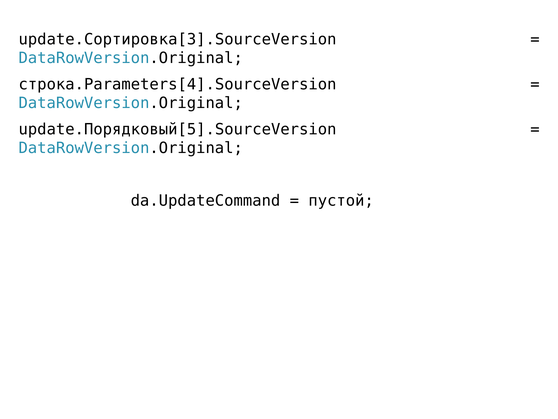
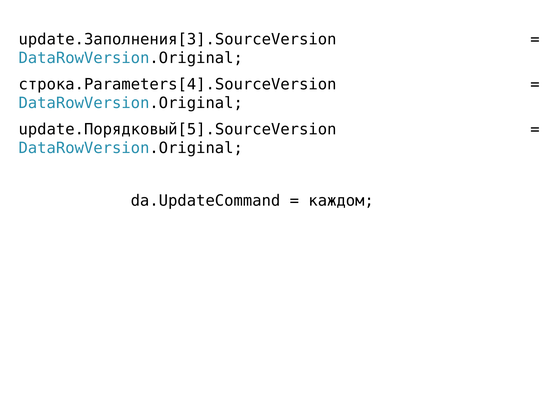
update.Сортировка[3].SourceVersion: update.Сортировка[3].SourceVersion -> update.Заполнения[3].SourceVersion (178, 39)
пустой: пустой -> каждом (341, 201)
